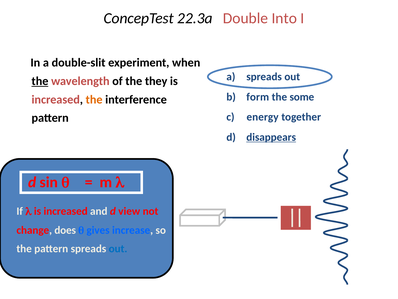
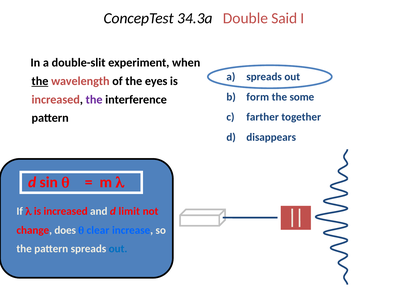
22.3a: 22.3a -> 34.3a (195, 18)
Into: Into -> Said (284, 18)
they: they -> eyes (156, 81)
the colour: orange -> purple (94, 99)
energy: energy -> farther (263, 117)
disappears underline: present -> none (271, 137)
view: view -> limit (129, 211)
gives: gives -> clear (98, 230)
